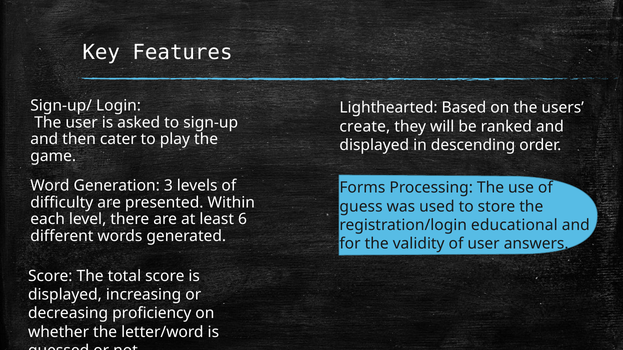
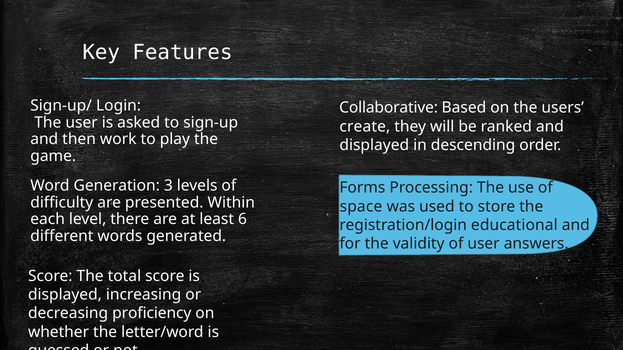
Lighthearted: Lighthearted -> Collaborative (389, 108)
cater: cater -> work (118, 139)
guess: guess -> space (361, 207)
